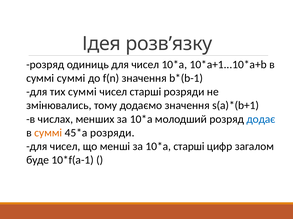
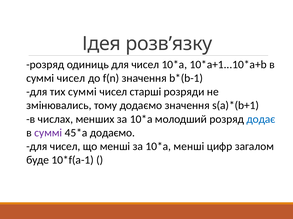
суммі: суммі -> чисел (71, 78)
суммі colour: orange -> purple (48, 133)
розряди: розряди -> додаємо (112, 133)
старші: старші -> менші (189, 147)
